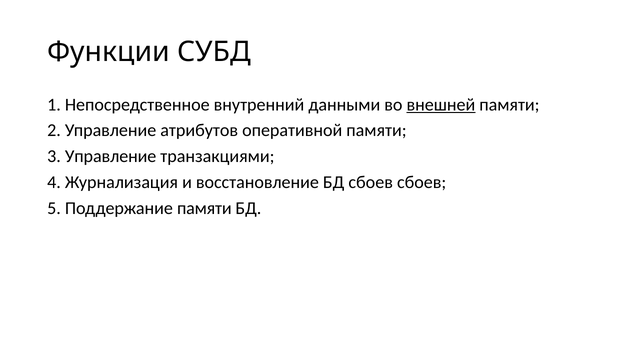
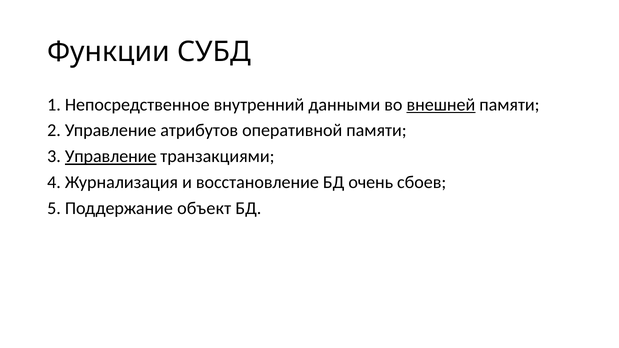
Управление underline: none -> present (111, 157)
БД сбоев: сбоев -> очень (371, 183)
Поддержание памяти: памяти -> объект (204, 208)
